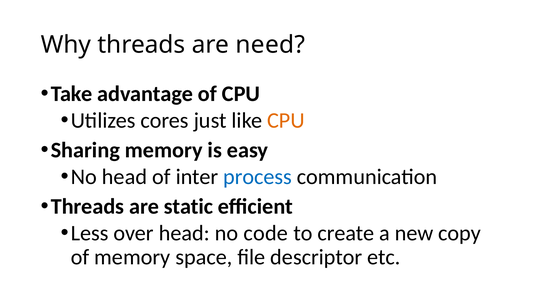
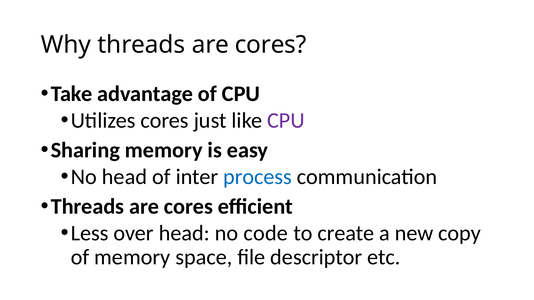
Why threads are need: need -> cores (271, 45)
CPU colour: orange -> purple (286, 121)
static: static -> cores (188, 207)
